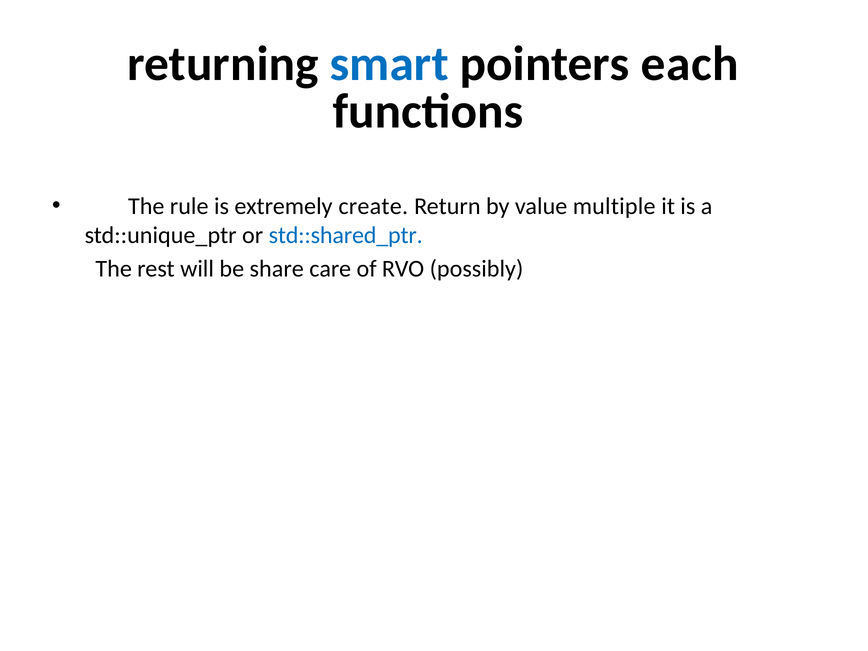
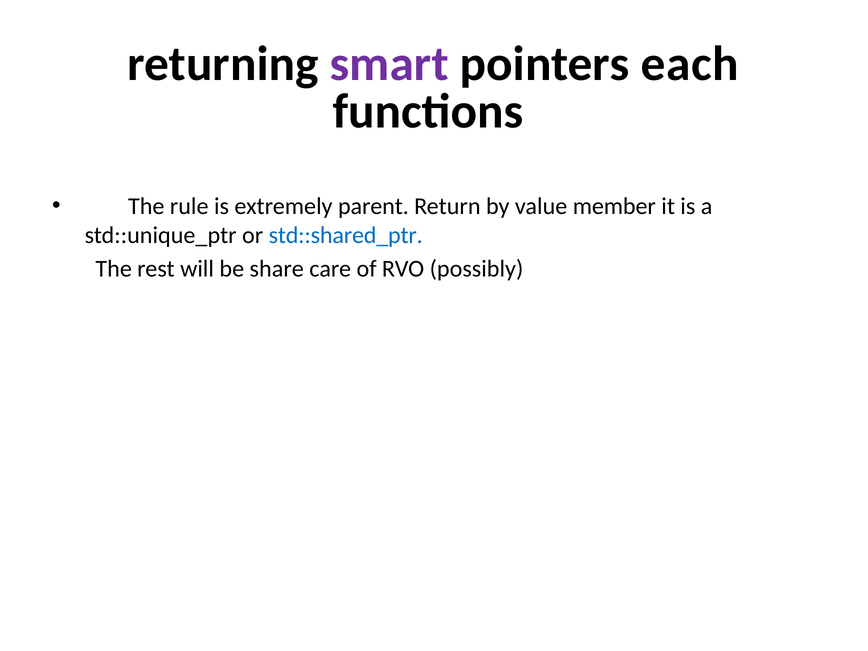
smart colour: blue -> purple (389, 64)
create: create -> parent (373, 206)
multiple: multiple -> member (614, 206)
